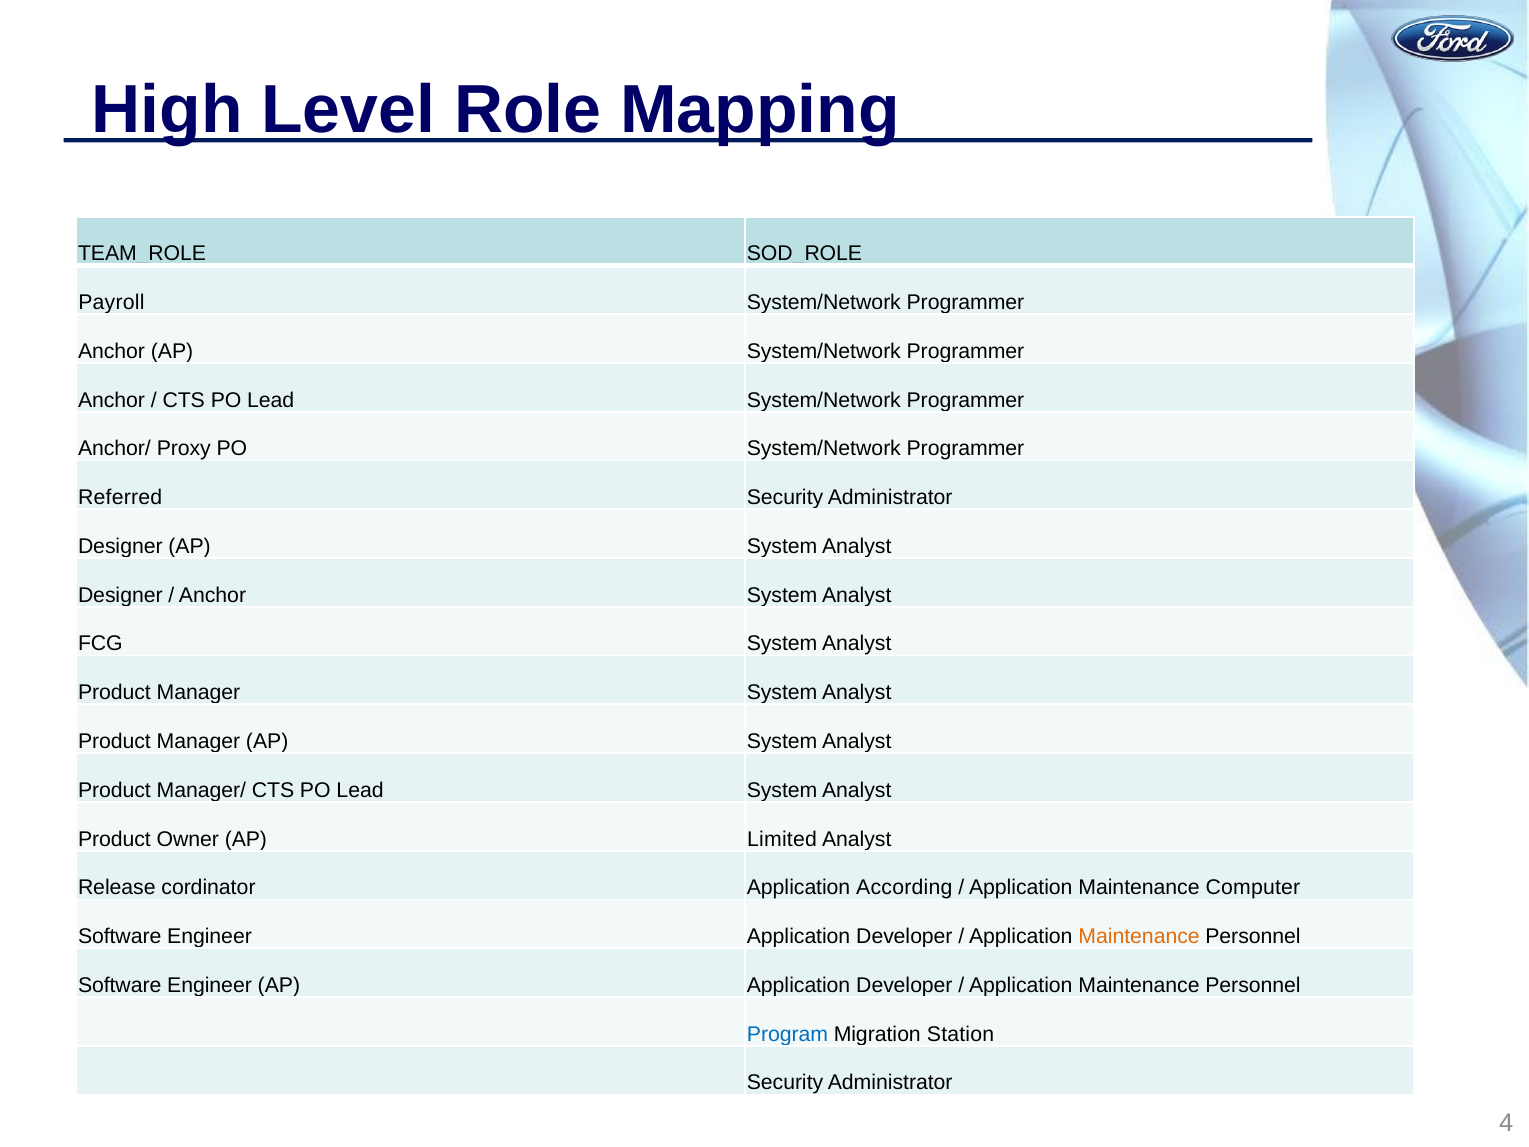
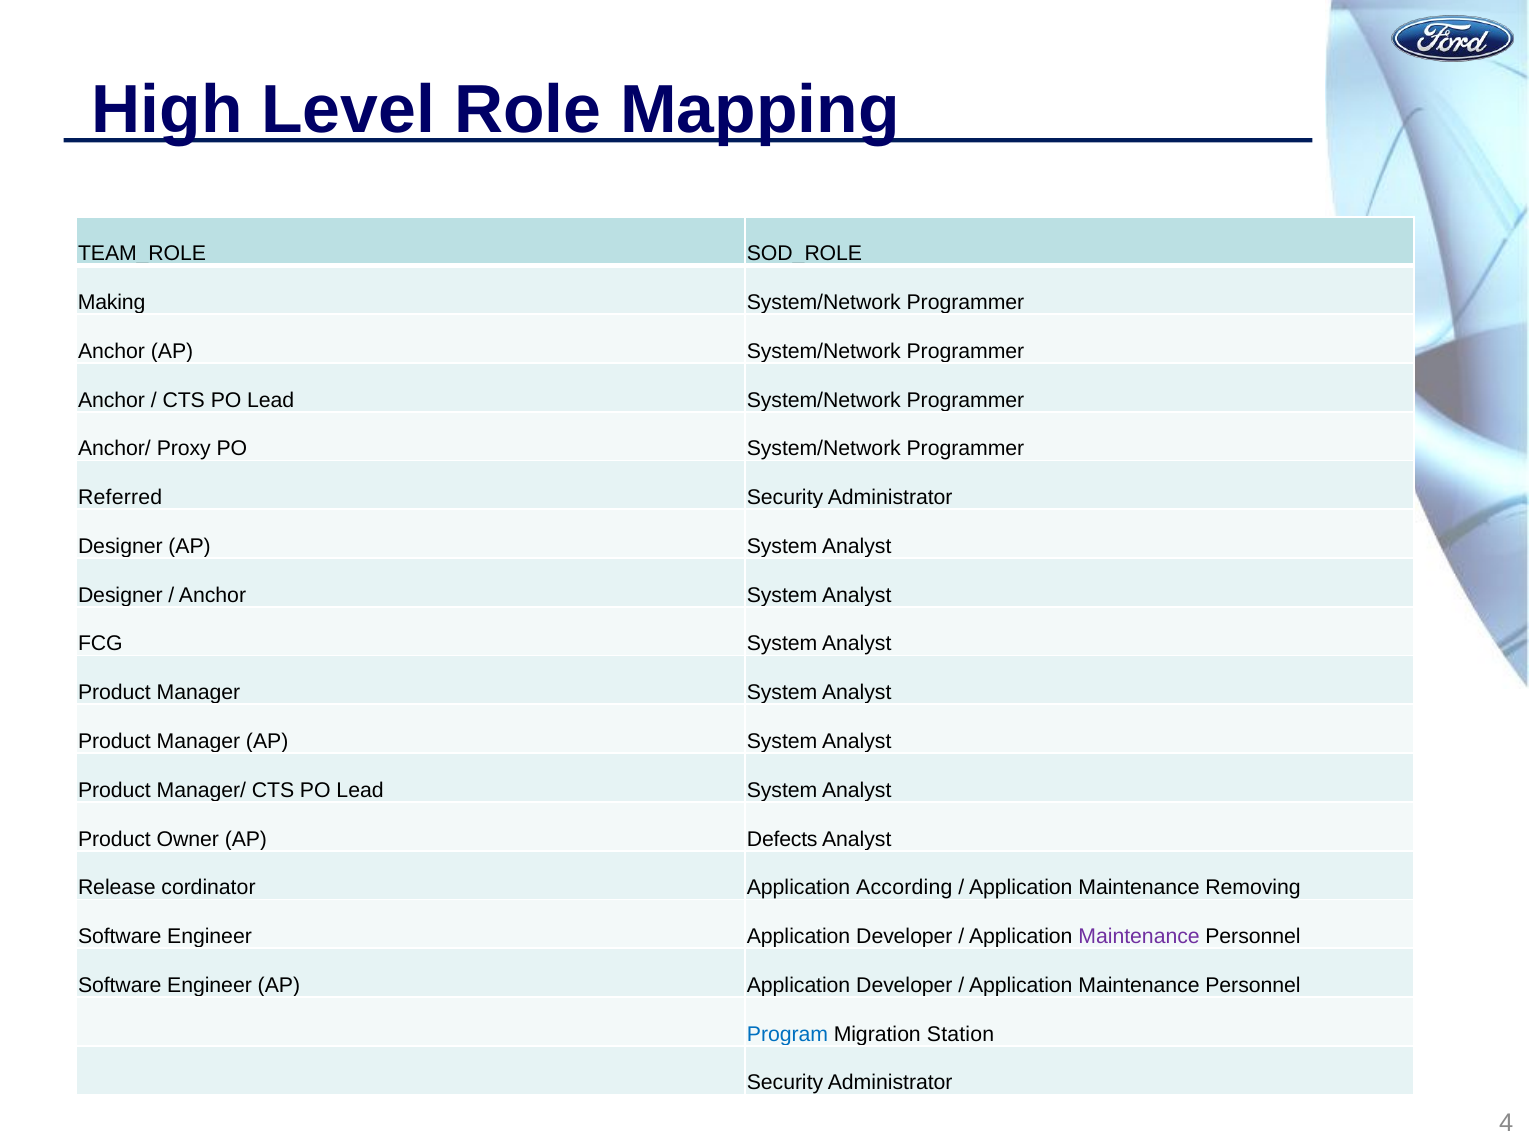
Payroll: Payroll -> Making (112, 303)
Limited: Limited -> Defects (782, 839)
Computer: Computer -> Removing (1253, 888)
Maintenance colour: orange -> purple (1139, 936)
